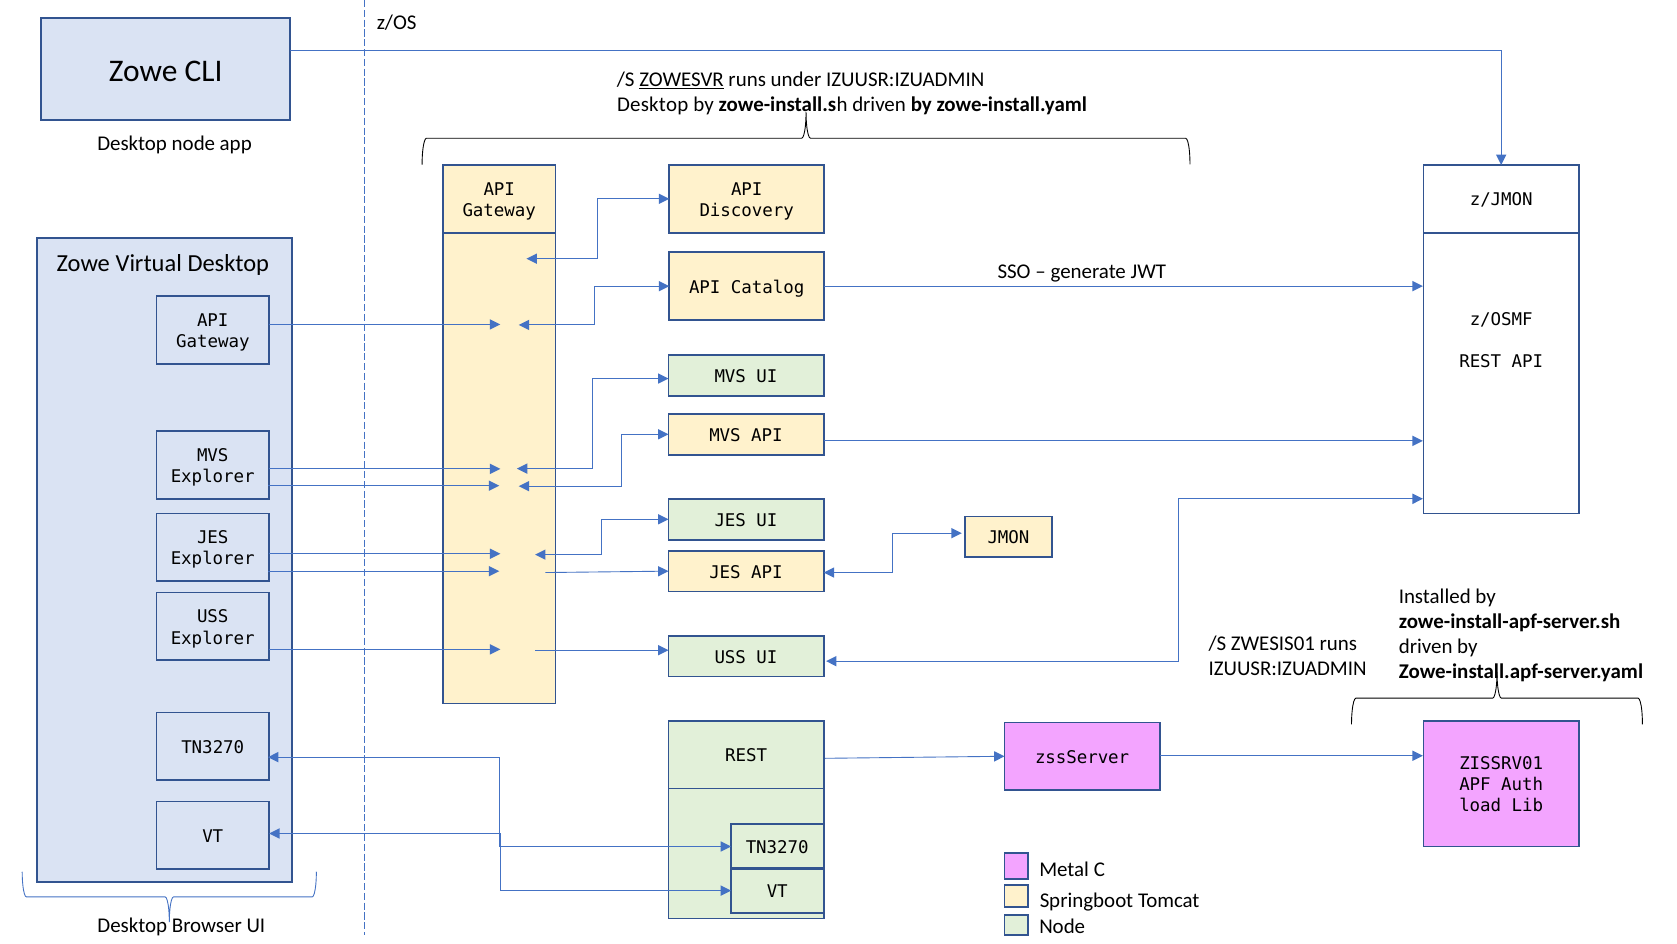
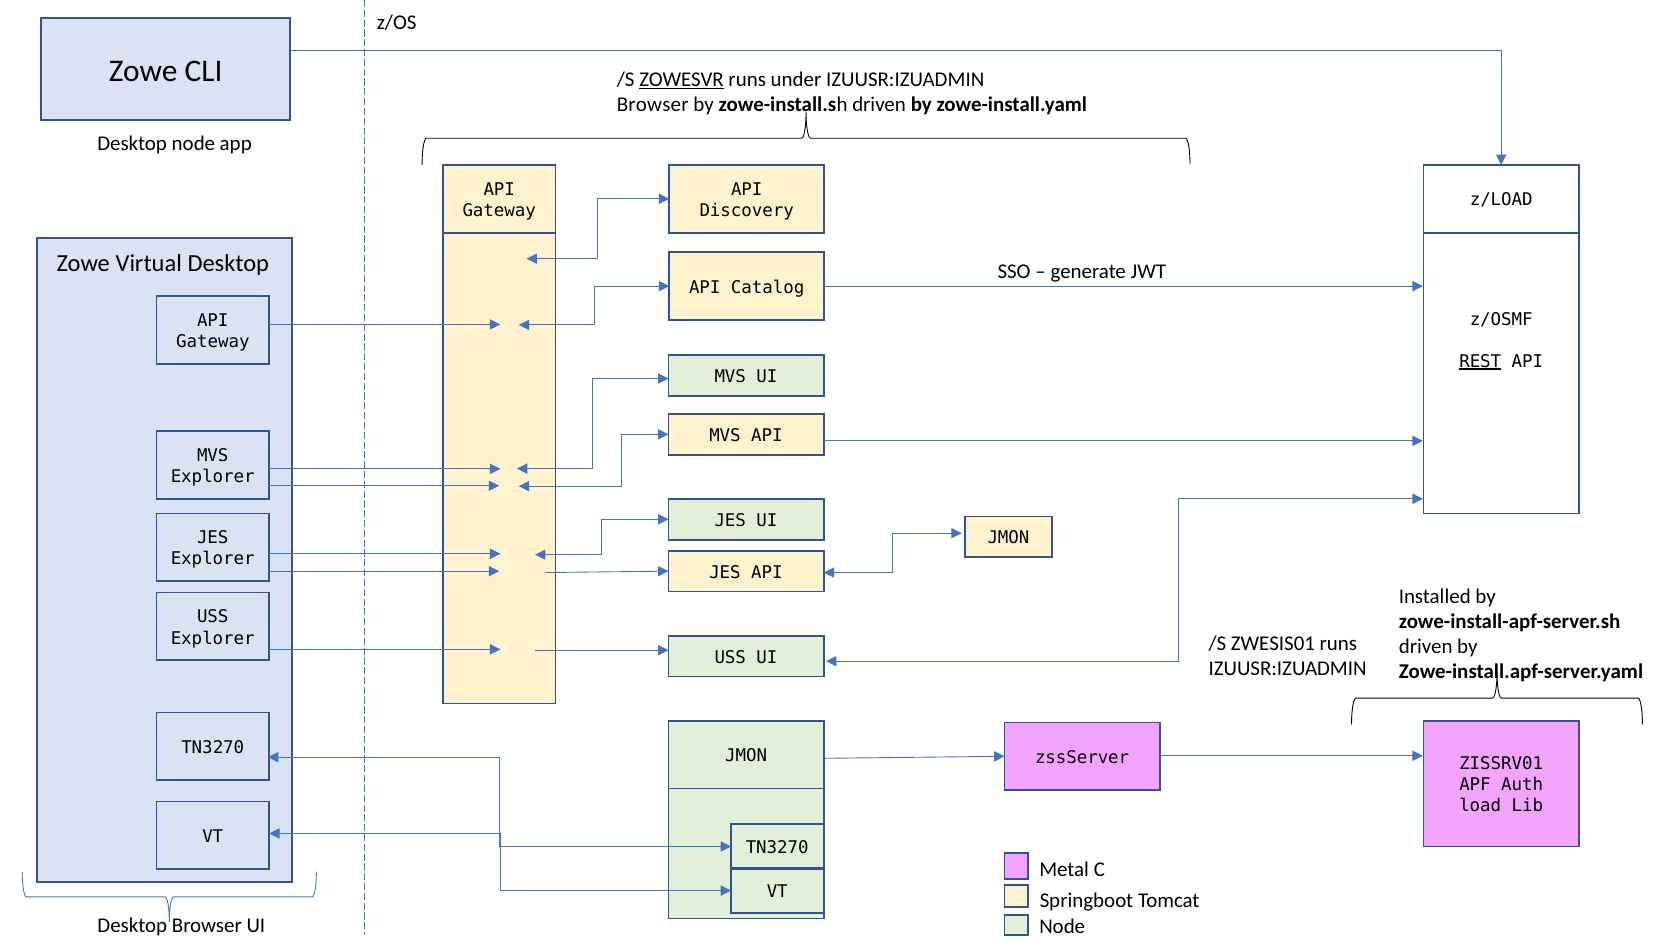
Desktop: Desktop -> Browser (653, 105)
z/JMON: z/JMON -> z/LOAD (1501, 200)
REST underline: none -> present (1480, 361)
REST: REST -> JMON (746, 755)
